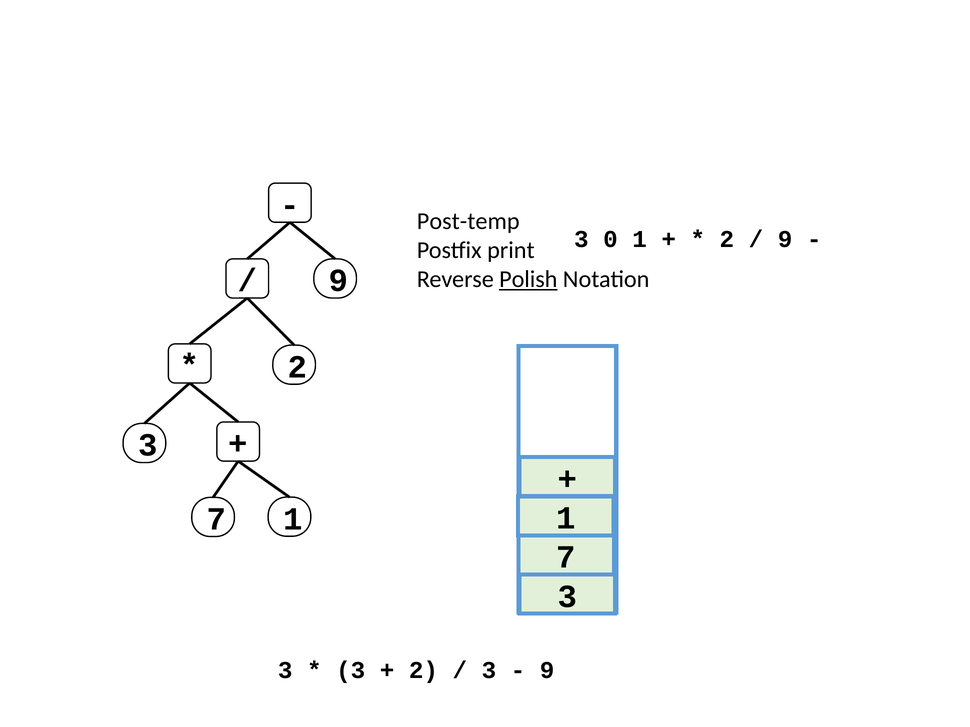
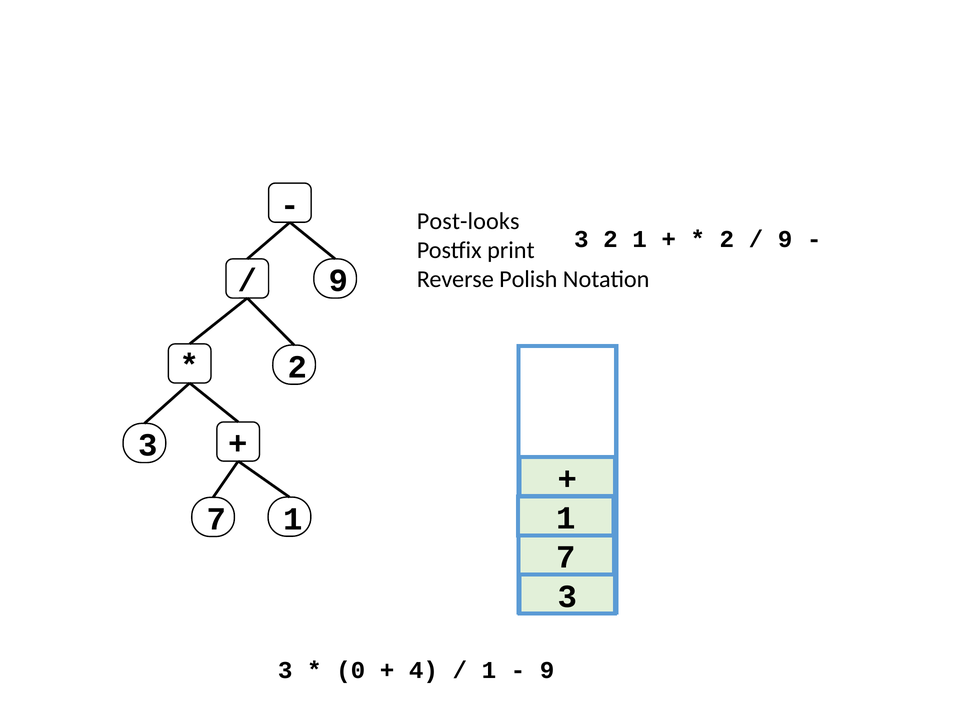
Post-temp: Post-temp -> Post-looks (468, 221)
3 0: 0 -> 2 (610, 239)
Polish underline: present -> none (528, 280)
3: 3 -> 0 (351, 671)
2: 2 -> 4 (423, 671)
3: 3 -> 1 (489, 671)
